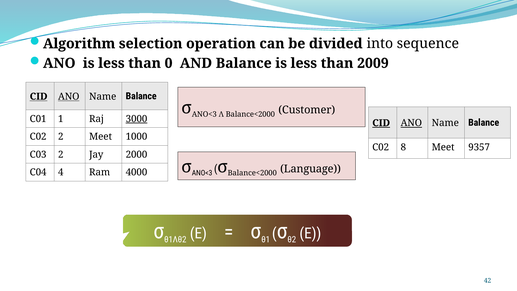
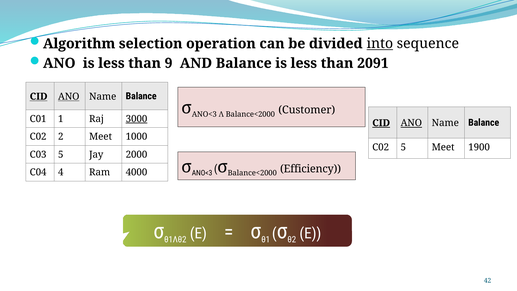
into underline: none -> present (380, 44)
0: 0 -> 9 (169, 63)
2009: 2009 -> 2091 (373, 63)
C02 8: 8 -> 5 (403, 147)
9357: 9357 -> 1900 (479, 147)
C03 2: 2 -> 5 (61, 154)
Language: Language -> Efficiency (311, 169)
